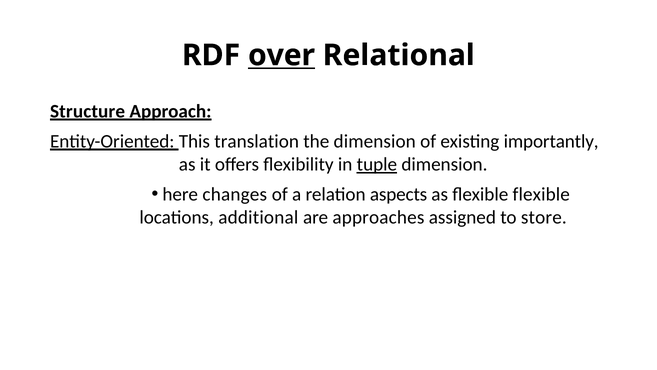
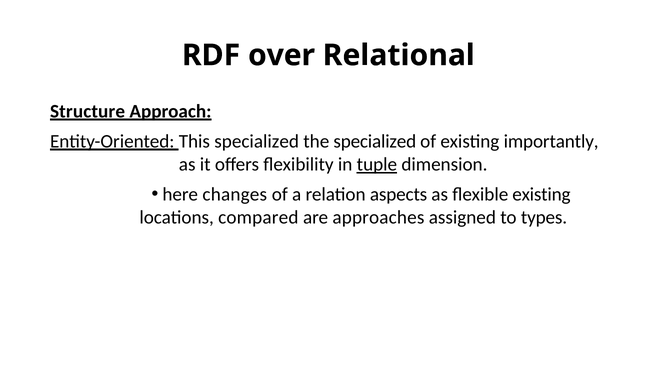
over underline: present -> none (281, 55)
This translation: translation -> specialized (257, 141)
the dimension: dimension -> specialized (375, 141)
flexible flexible: flexible -> existing (541, 194)
additional: additional -> compared (258, 217)
store: store -> types (544, 217)
